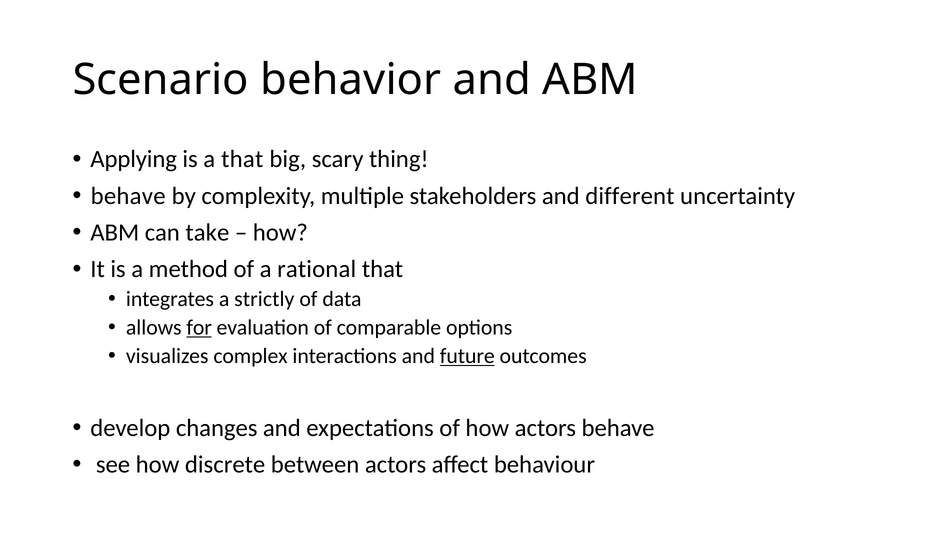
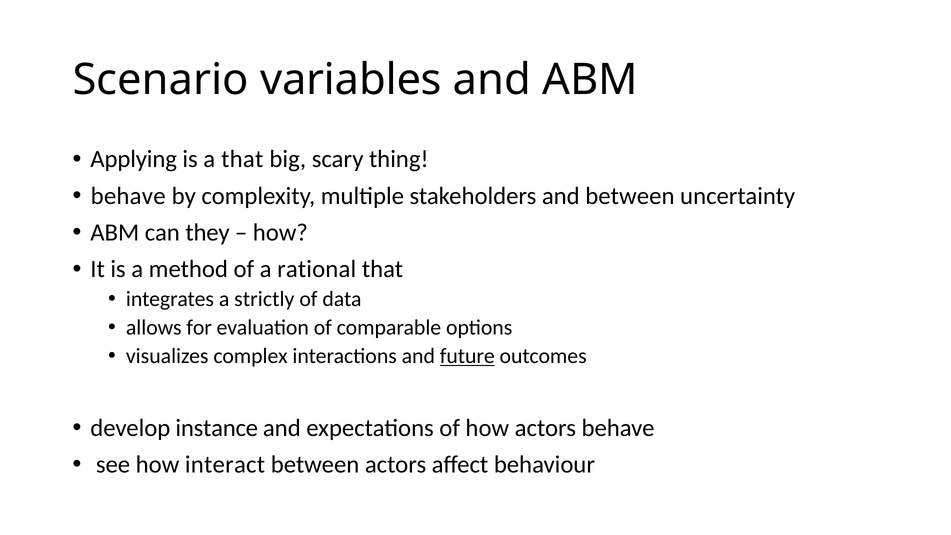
behavior: behavior -> variables (351, 80)
and different: different -> between (630, 196)
take: take -> they (208, 232)
for underline: present -> none (199, 328)
changes: changes -> instance (217, 428)
discrete: discrete -> interact (225, 464)
